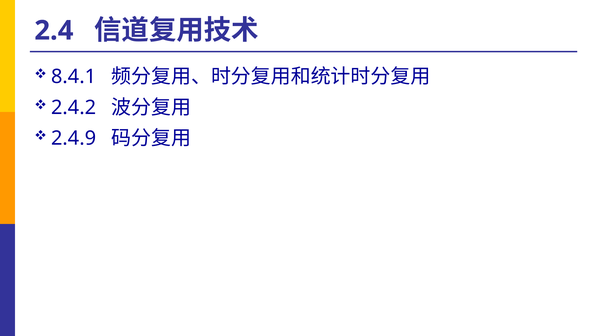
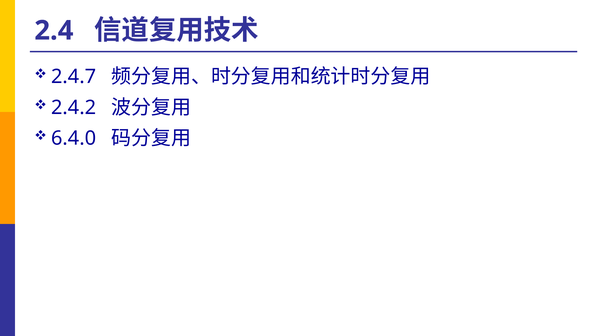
8.4.1: 8.4.1 -> 2.4.7 (74, 77)
2.4.9: 2.4.9 -> 6.4.0 (74, 138)
